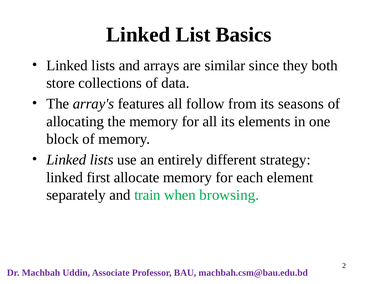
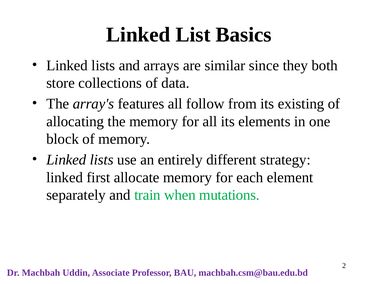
seasons: seasons -> existing (301, 104)
browsing: browsing -> mutations (229, 195)
